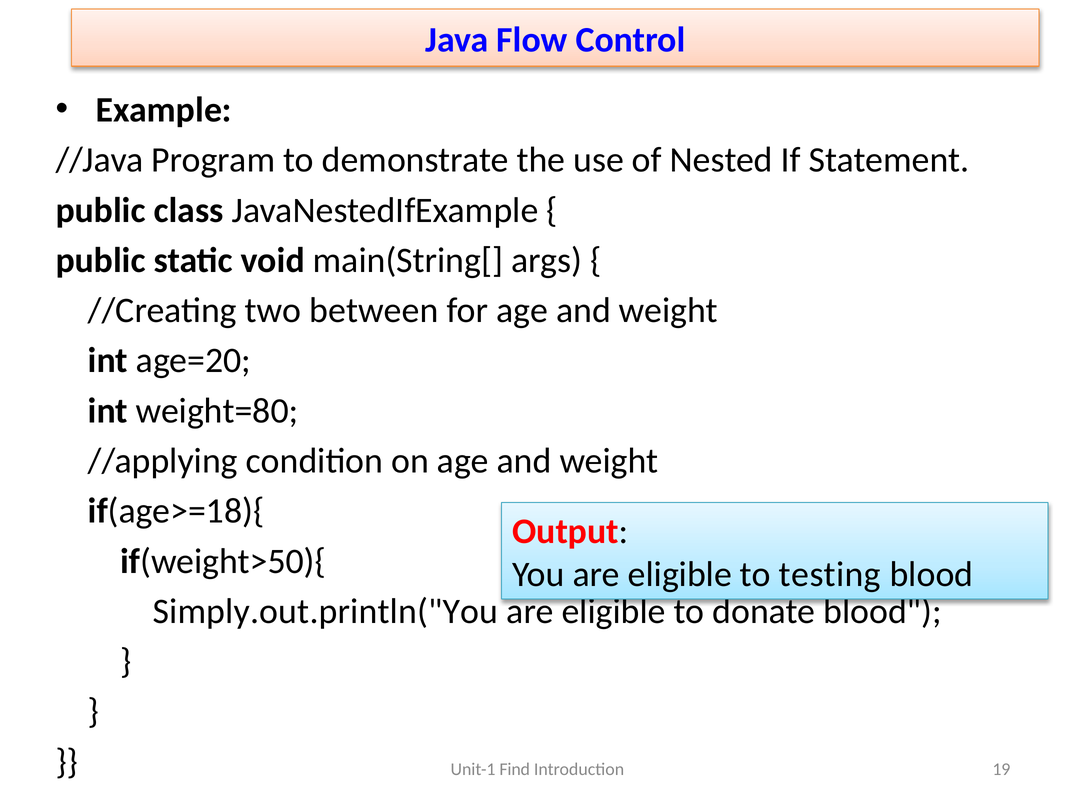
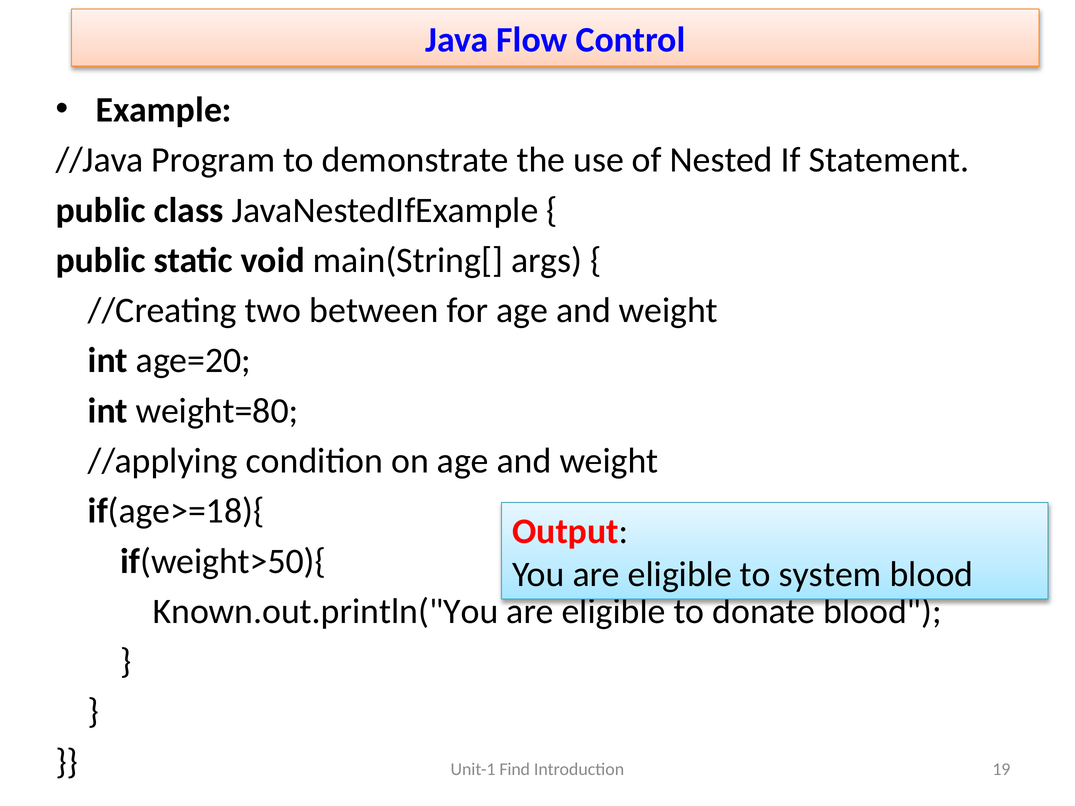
testing: testing -> system (830, 575)
Simply.out.println("You: Simply.out.println("You -> Known.out.println("You (326, 612)
